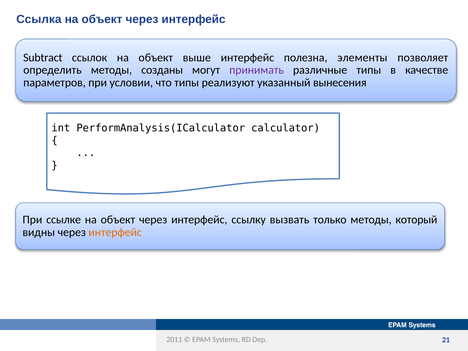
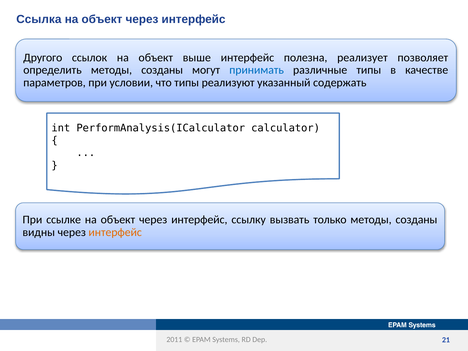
Subtract: Subtract -> Другого (43, 57)
элементы: элементы -> реализует (362, 57)
принимать colour: purple -> blue (257, 70)
вынесения: вынесения -> содержать (340, 83)
только методы который: который -> созданы (416, 220)
